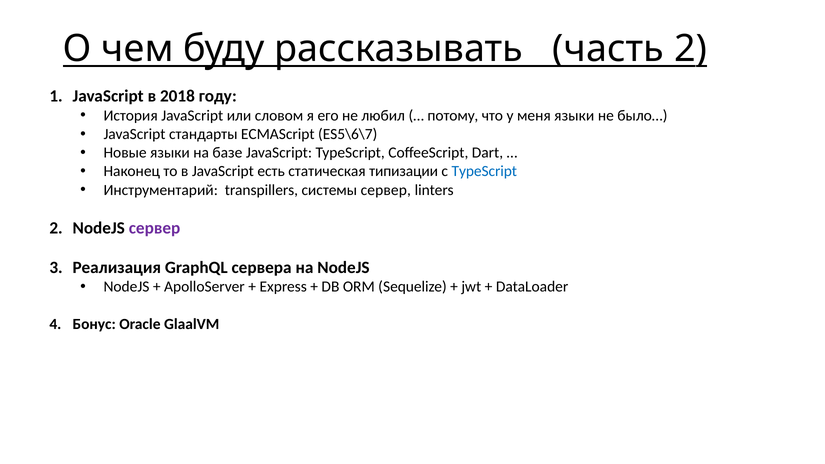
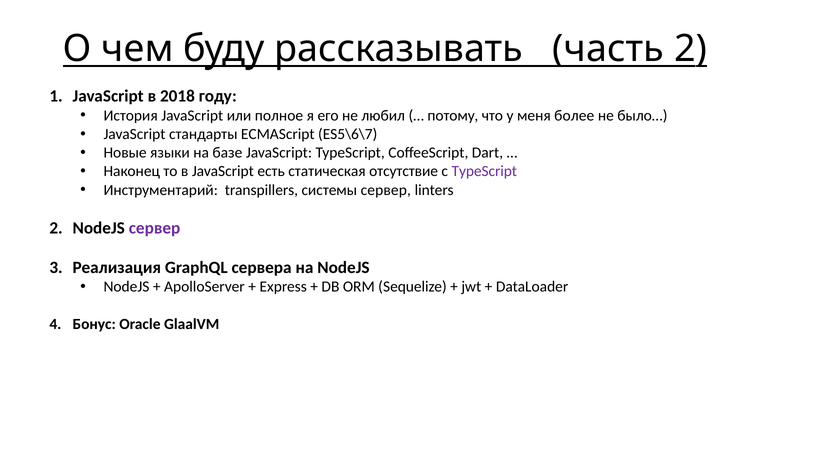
словом: словом -> полное (279, 116)
меня языки: языки -> более (574, 116)
типизации: типизации -> отсутствие (404, 171)
TypeScript colour: blue -> purple (484, 171)
